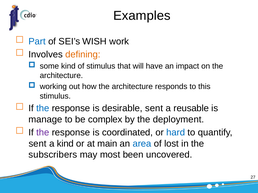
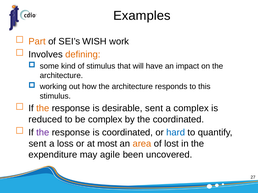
Part colour: blue -> orange (37, 42)
the colour: blue -> orange (43, 109)
a reusable: reusable -> complex (191, 109)
manage: manage -> reduced (45, 120)
the deployment: deployment -> coordinated (178, 120)
a kind: kind -> loss (65, 144)
main: main -> most (107, 144)
area colour: blue -> orange (142, 144)
subscribers: subscribers -> expenditure (53, 155)
most: most -> agile (110, 155)
